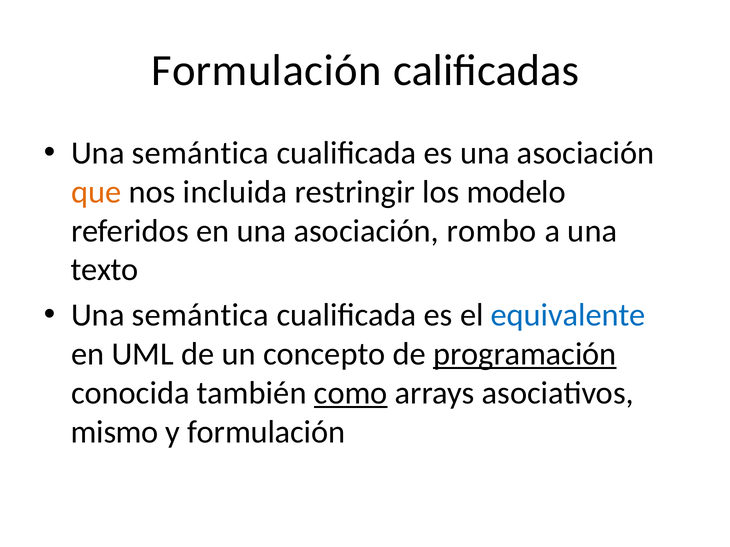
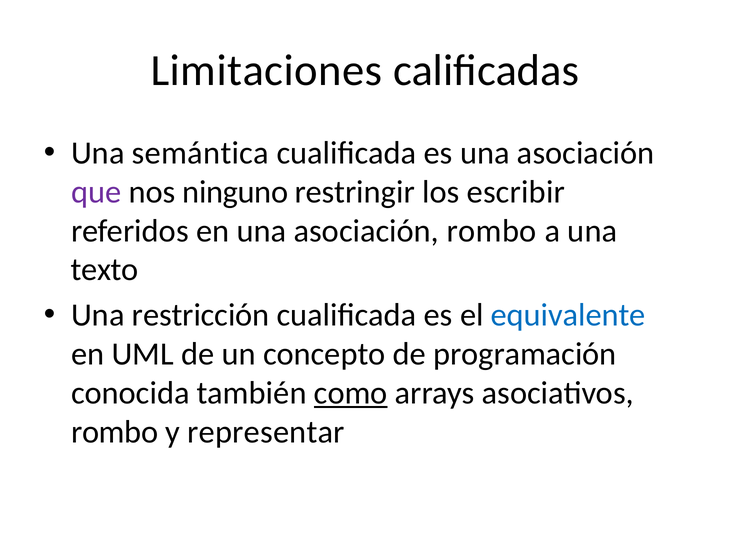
Formulación: Formulación -> Limitaciones (266, 71)
que colour: orange -> purple (96, 192)
incluida: incluida -> ninguno (235, 192)
modelo: modelo -> escribir (516, 192)
semántica: semántica -> restricción (201, 315)
programación underline: present -> none (525, 354)
mismo: mismo -> rombo (115, 432)
y formulación: formulación -> representar (266, 432)
